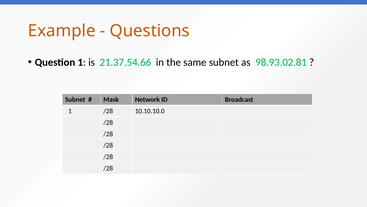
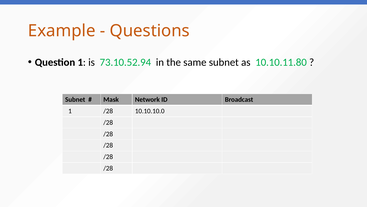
21.37.54.66: 21.37.54.66 -> 73.10.52.94 (125, 62)
98.93.02.81: 98.93.02.81 -> 10.10.11.80 (281, 62)
